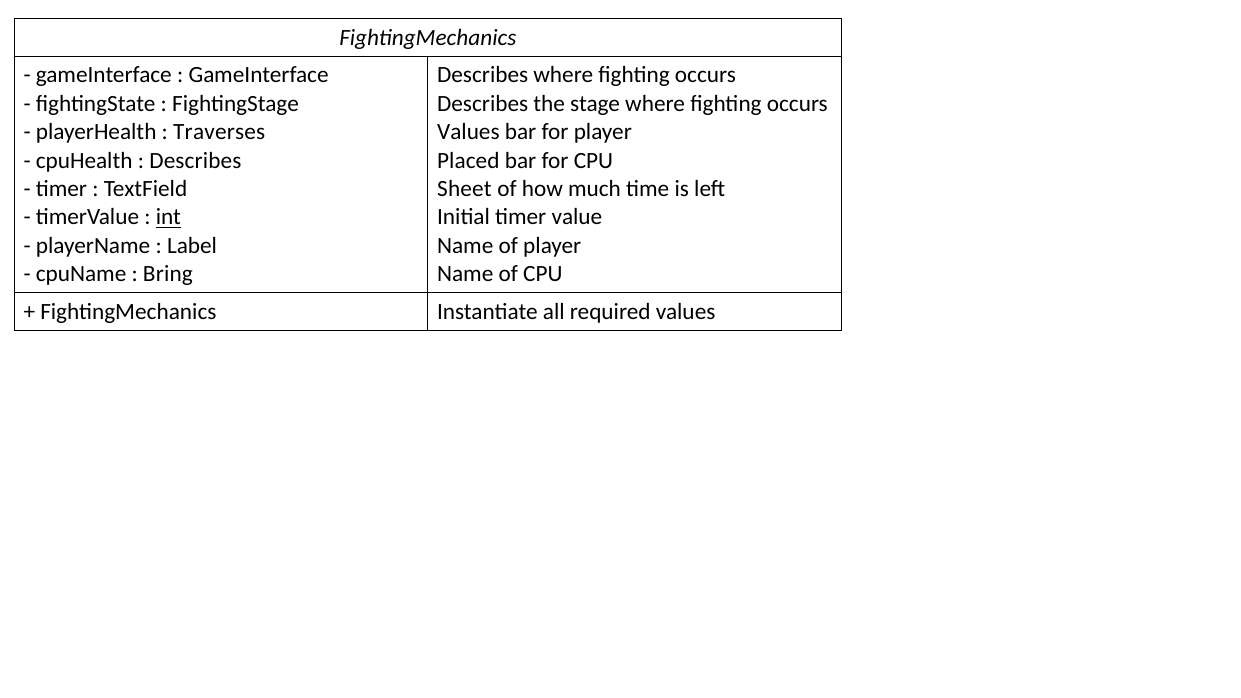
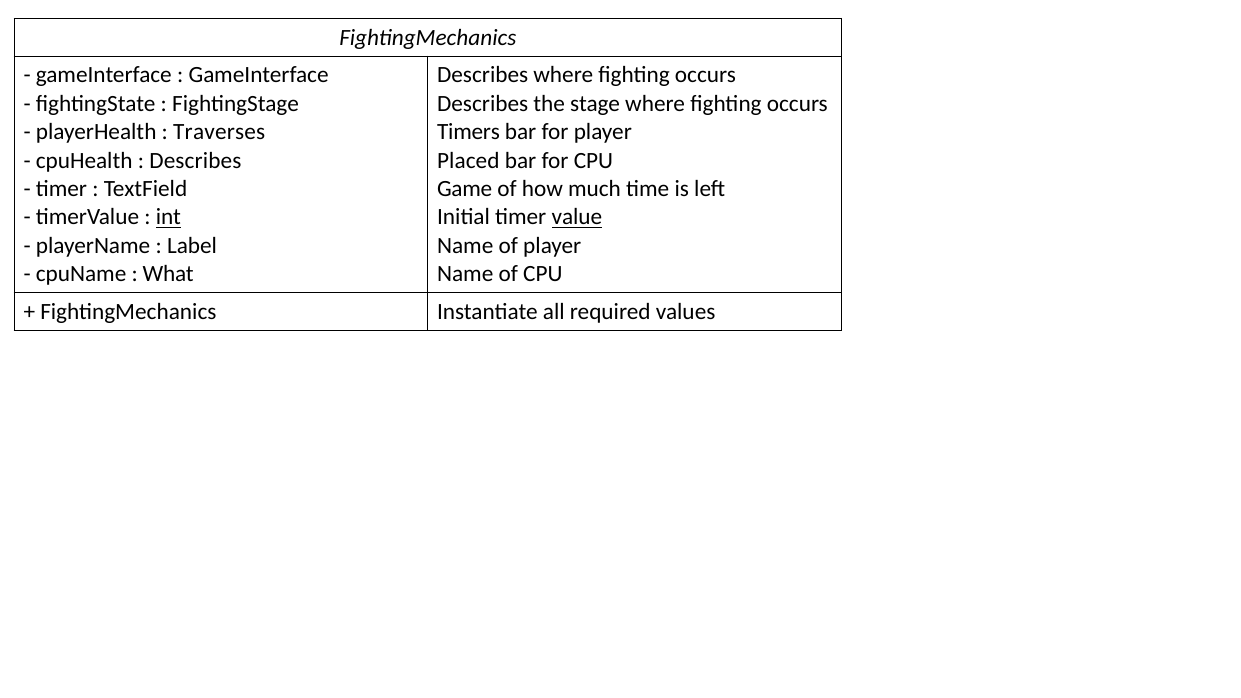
Values: Values -> Timers (468, 132)
Sheet: Sheet -> Game (465, 189)
value underline: none -> present (577, 217)
Bring: Bring -> What (168, 274)
